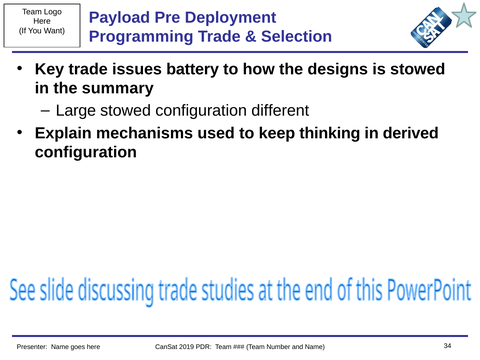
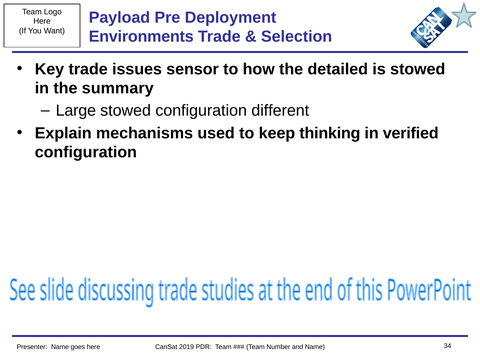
Programming: Programming -> Environments (141, 37)
battery: battery -> sensor (193, 69)
designs: designs -> detailed (338, 69)
derived: derived -> verified (411, 133)
